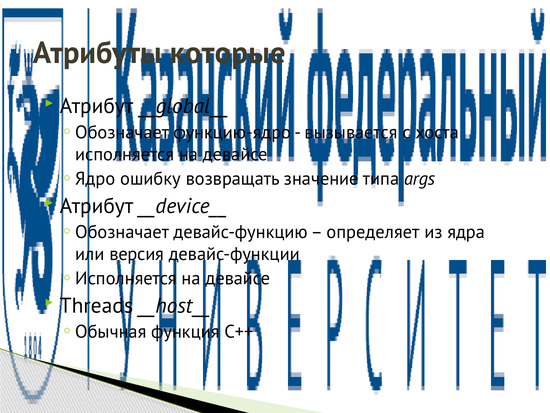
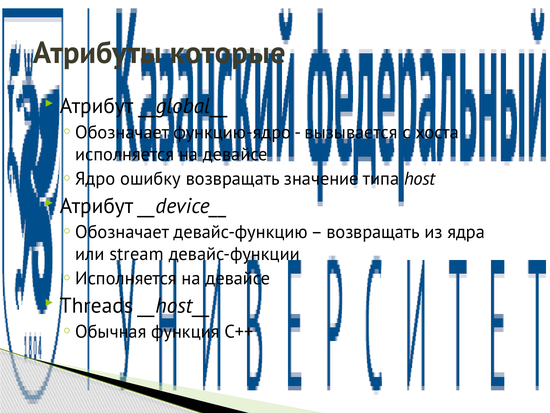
args: args -> host (420, 179)
определяет: определяет -> возвращать (373, 232)
версия: версия -> stream (137, 254)
